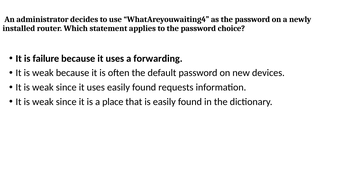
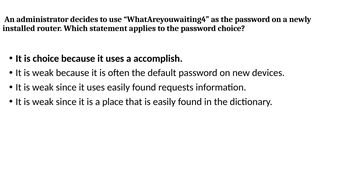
is failure: failure -> choice (46, 58)
forwarding: forwarding -> accomplish (158, 58)
